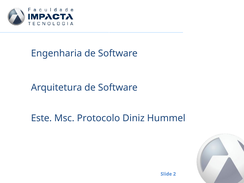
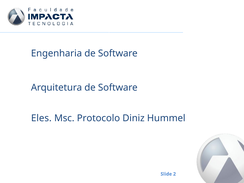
Este: Este -> Eles (41, 118)
